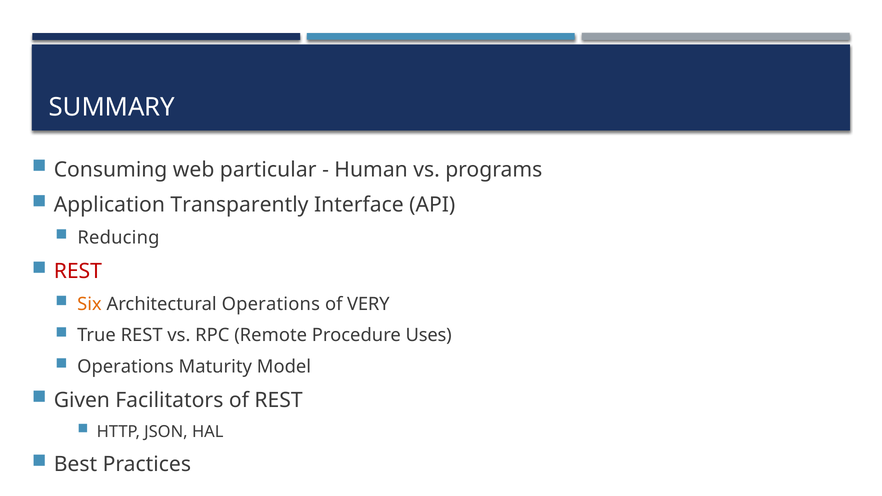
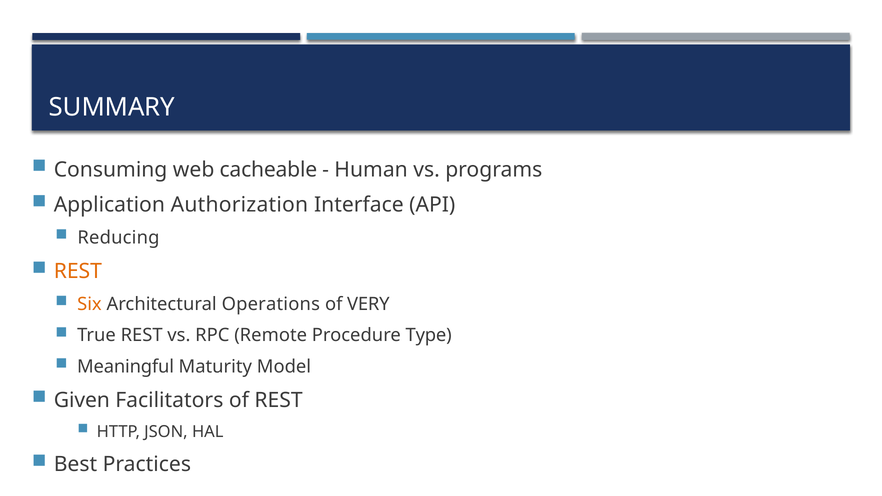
particular: particular -> cacheable (268, 170)
Transparently: Transparently -> Authorization (239, 205)
REST colour: red -> orange (78, 272)
Uses: Uses -> Type (429, 336)
Operations: Operations -> Meaningful (126, 367)
